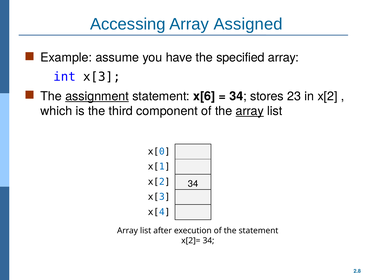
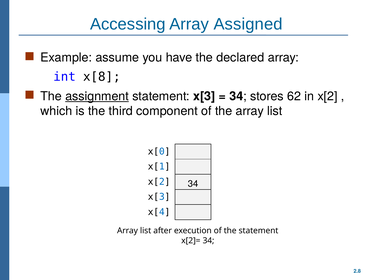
specified: specified -> declared (240, 58)
int x[3: x[3 -> x[8 (102, 77)
statement x[6: x[6 -> x[3 (204, 96)
23: 23 -> 62 (294, 96)
array underline: present -> none (250, 111)
